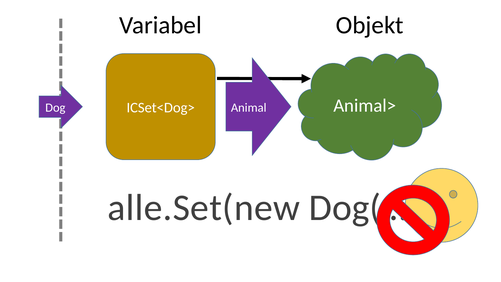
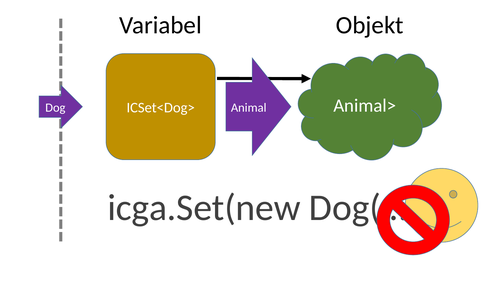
alle.Set(new: alle.Set(new -> icga.Set(new (204, 208)
